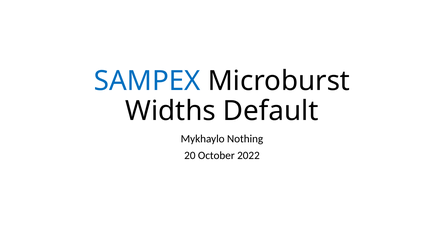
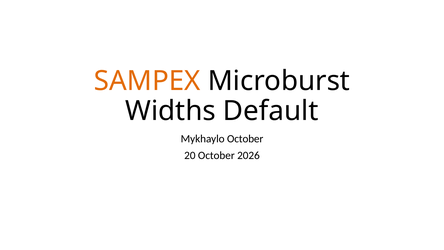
SAMPEX colour: blue -> orange (147, 81)
Mykhaylo Nothing: Nothing -> October (245, 139)
2022: 2022 -> 2026 (248, 155)
